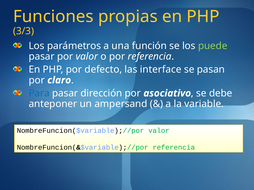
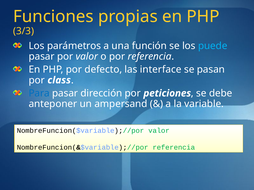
puede colour: light green -> light blue (213, 46)
claro: claro -> class (59, 80)
asociativo: asociativo -> peticiones (167, 93)
